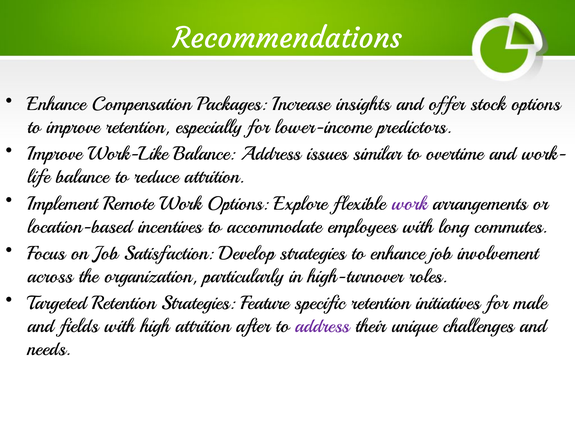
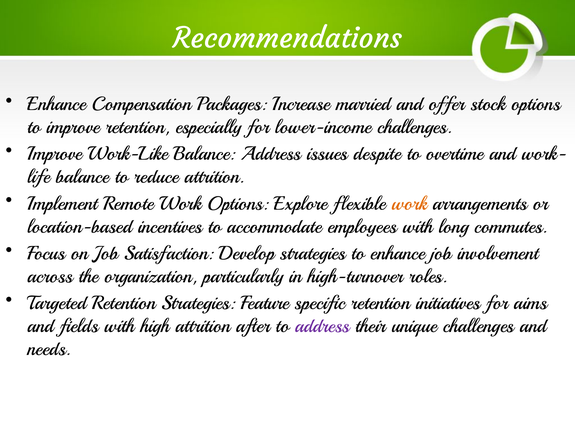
insights: insights -> married (363, 104)
lower-income predictors: predictors -> challenges (415, 127)
similar: similar -> despite (377, 154)
work colour: purple -> orange (409, 204)
male: male -> aims (530, 303)
